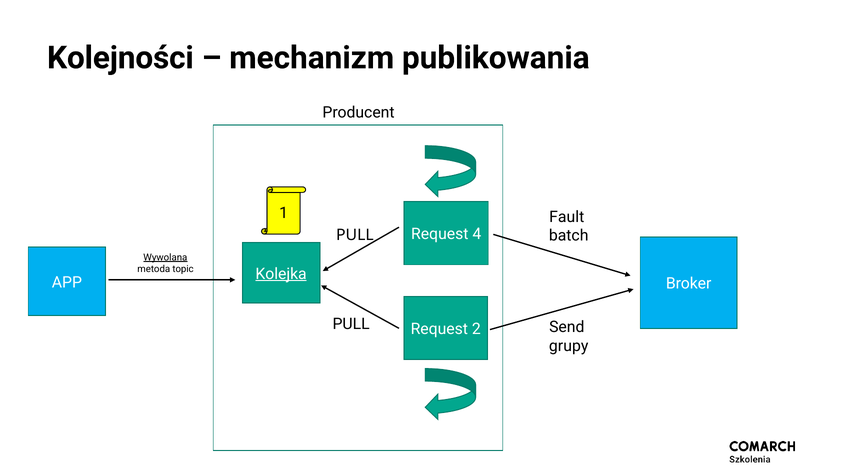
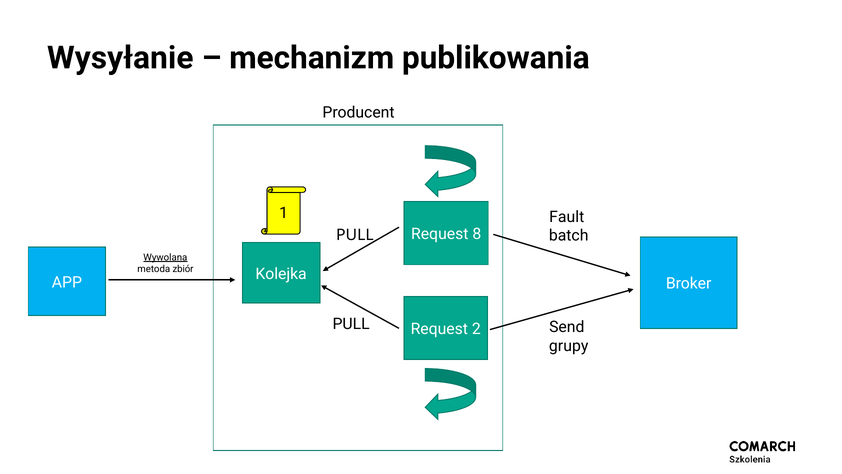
Kolejności: Kolejności -> Wysyłanie (120, 58)
4: 4 -> 8 (477, 234)
topic: topic -> zbiór (183, 269)
Kolejka underline: present -> none (281, 274)
